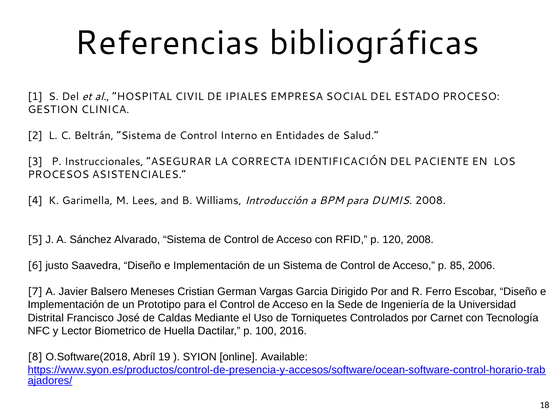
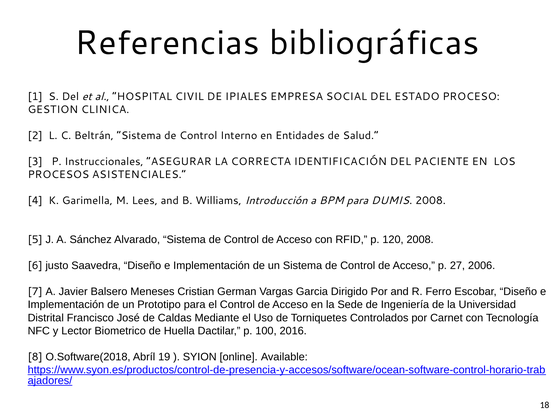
85: 85 -> 27 (457, 266)
